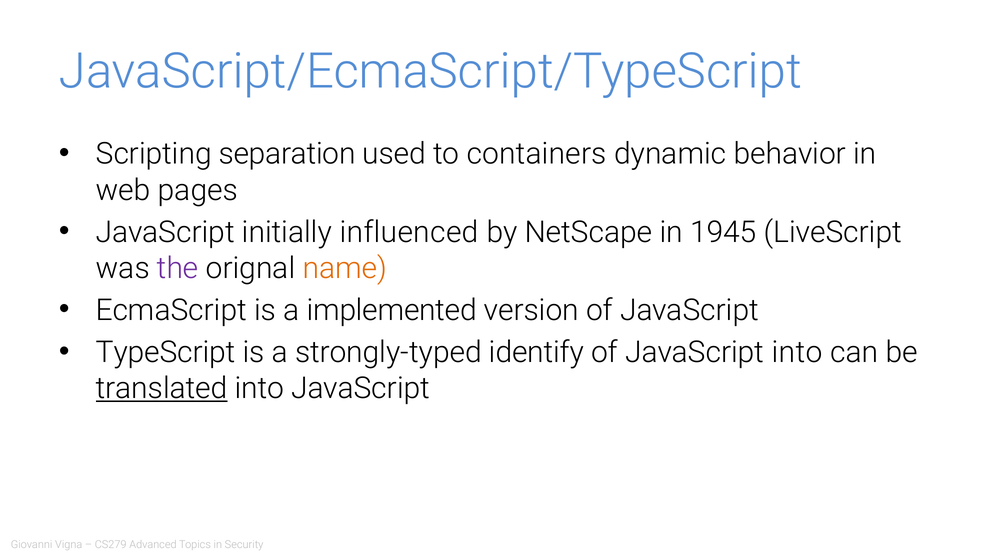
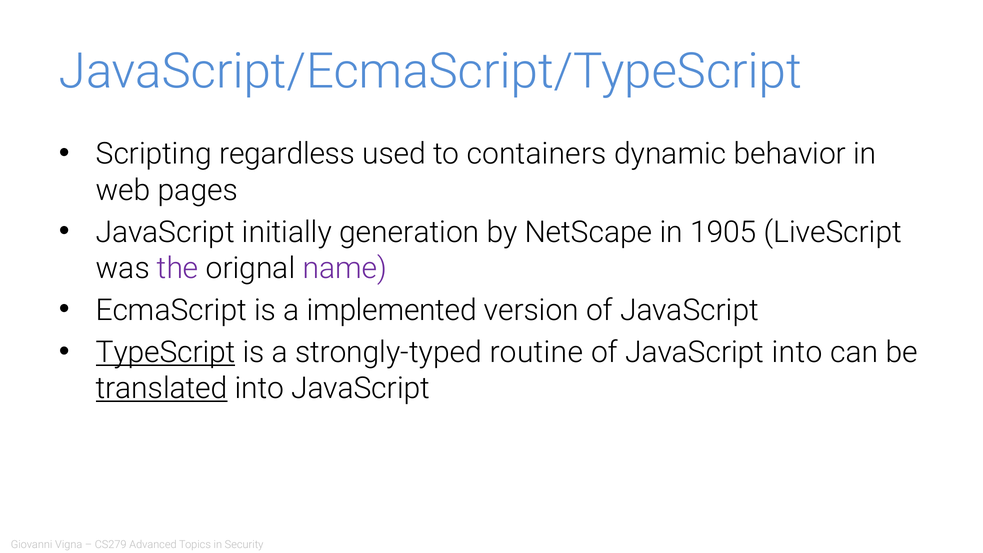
separation: separation -> regardless (287, 154)
influenced: influenced -> generation (409, 232)
1945: 1945 -> 1905 (723, 232)
name colour: orange -> purple (345, 268)
TypeScript underline: none -> present (166, 352)
identify: identify -> routine (536, 352)
